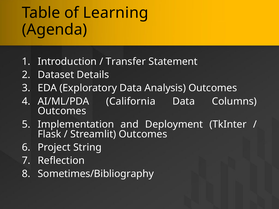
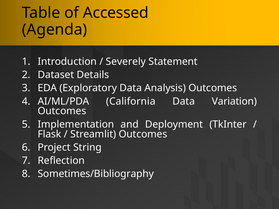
Learning: Learning -> Accessed (116, 13)
Transfer: Transfer -> Severely (126, 62)
Columns: Columns -> Variation (234, 101)
